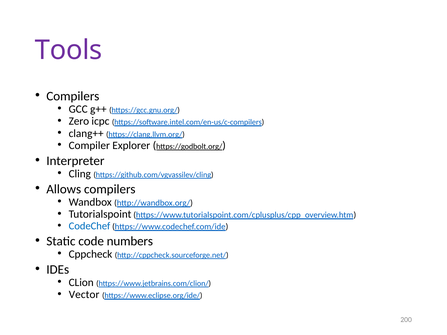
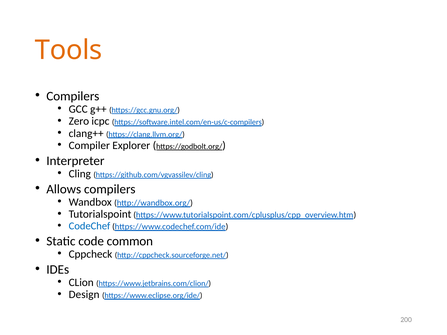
Tools colour: purple -> orange (69, 50)
numbers: numbers -> common (130, 241)
Vector: Vector -> Design (84, 295)
